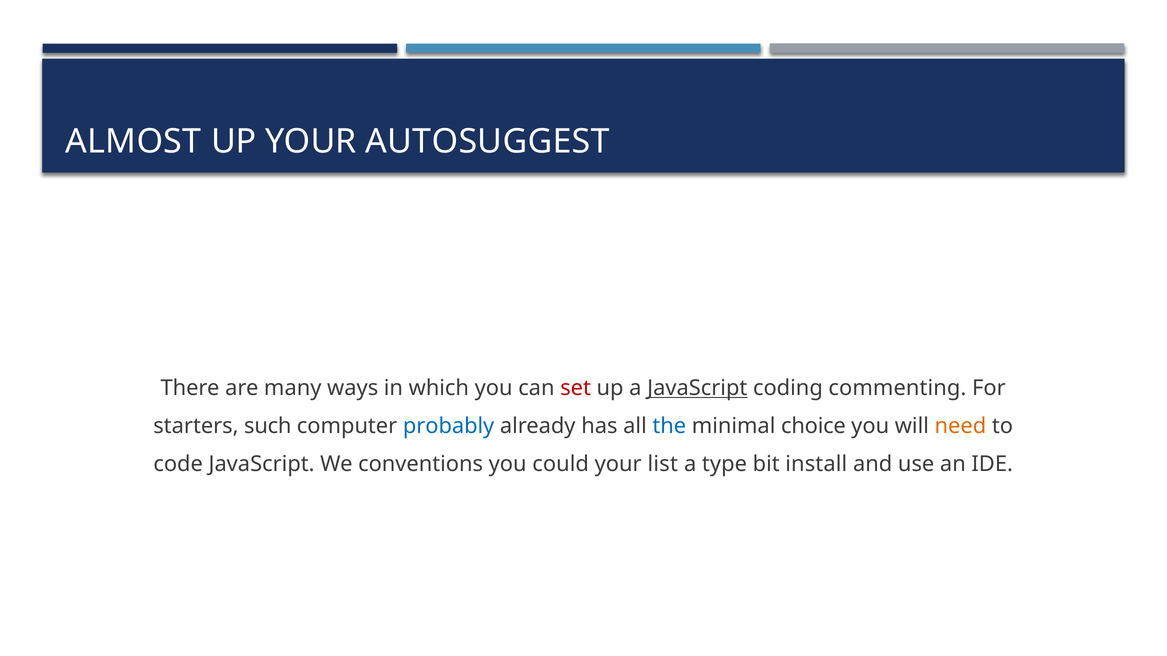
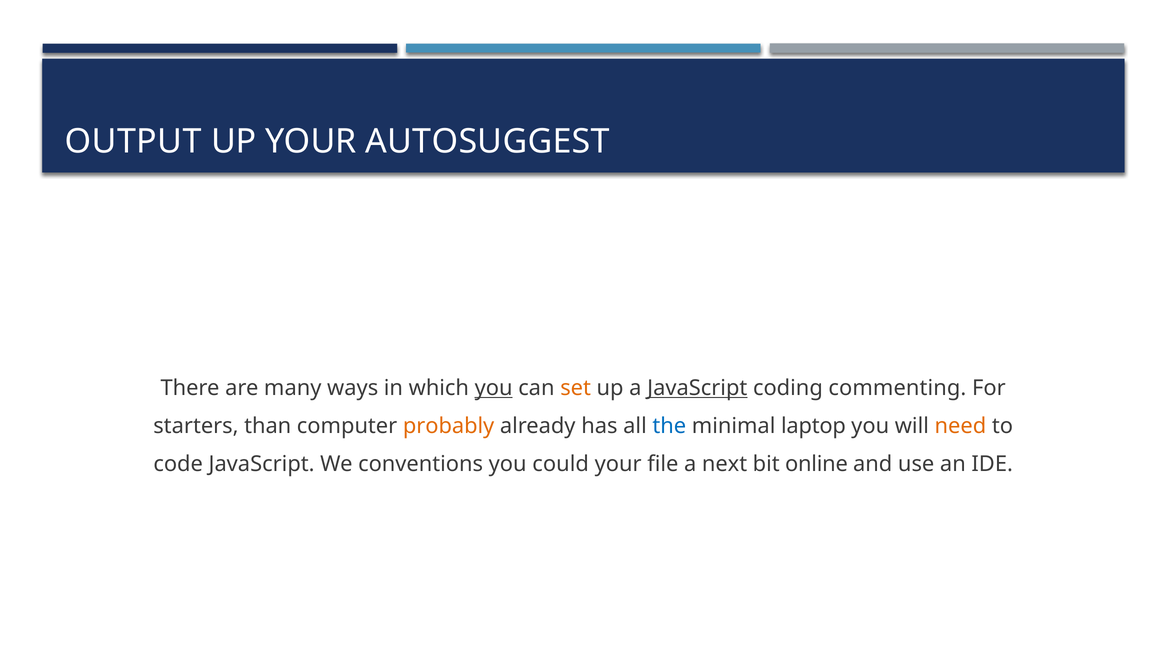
ALMOST: ALMOST -> OUTPUT (133, 142)
you underline: none -> present (494, 388)
set colour: red -> orange (576, 388)
such: such -> than (268, 426)
probably colour: blue -> orange (449, 426)
choice: choice -> laptop (813, 426)
list: list -> file (663, 464)
type: type -> next (725, 464)
install: install -> online (816, 464)
